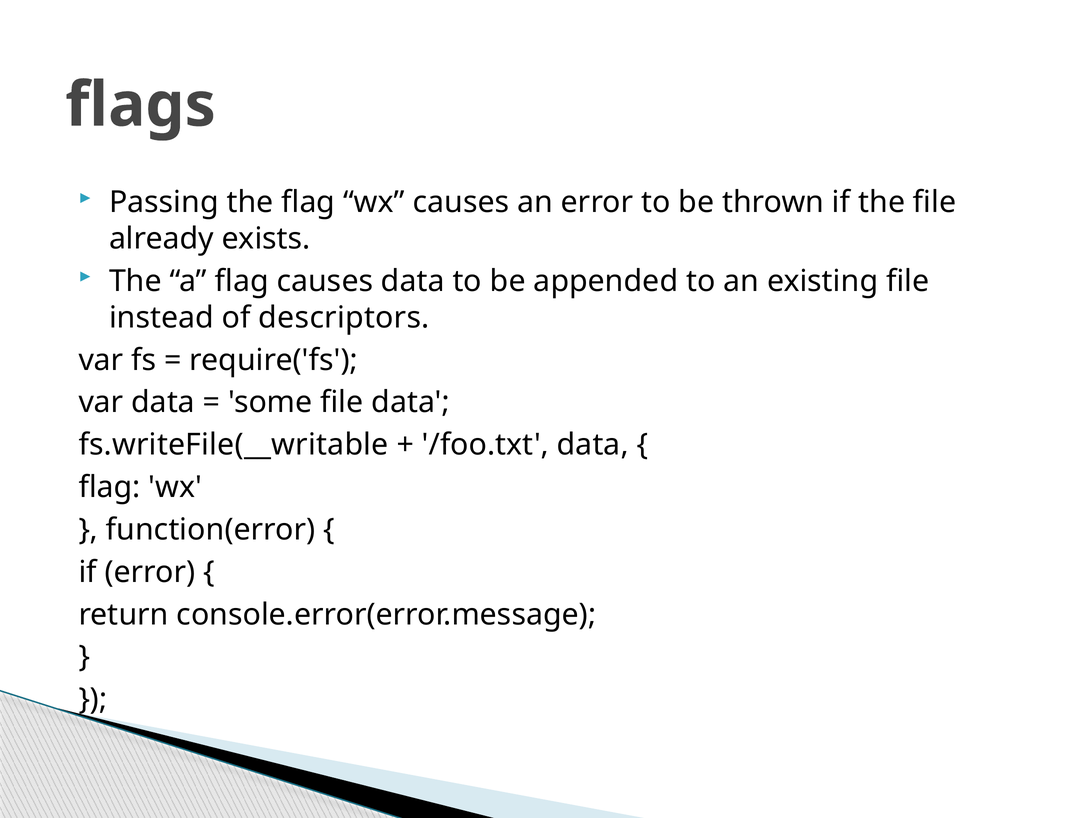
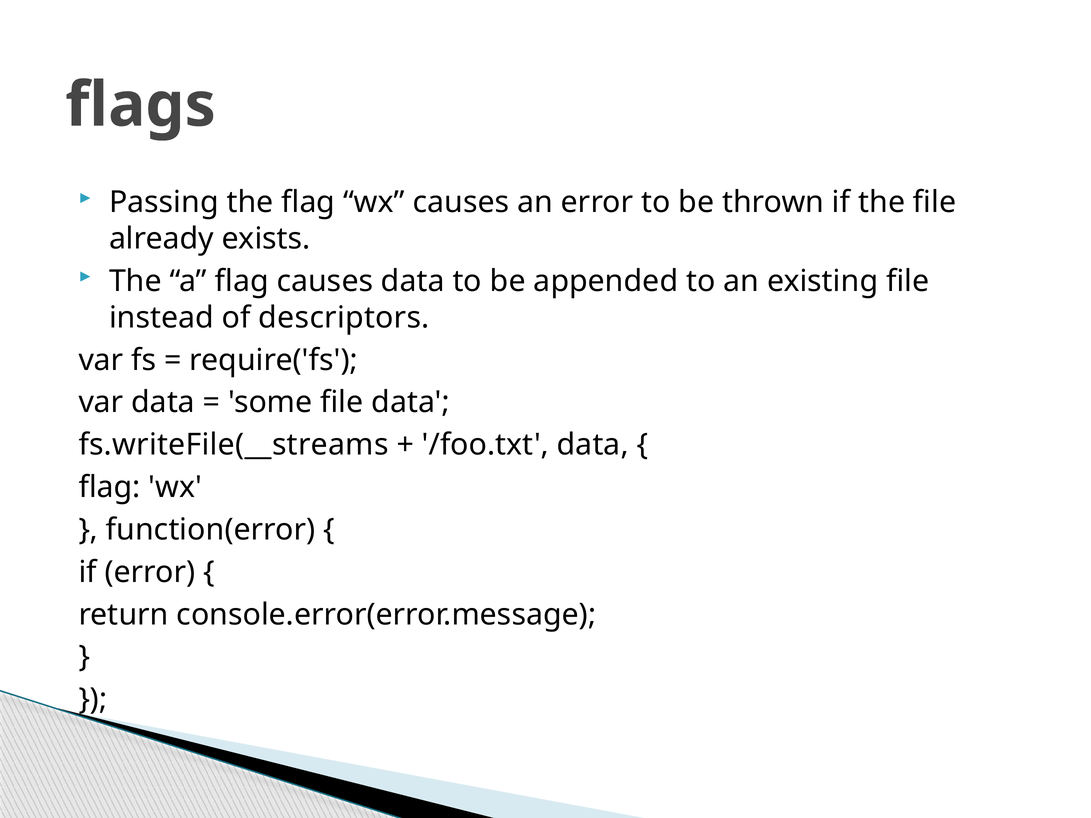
fs.writeFile(__writable: fs.writeFile(__writable -> fs.writeFile(__streams (234, 445)
